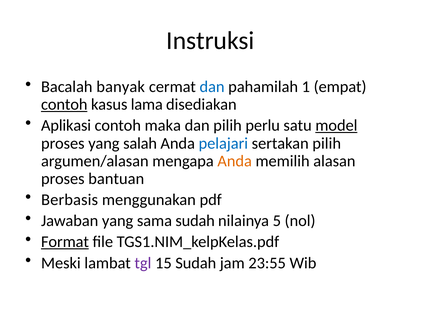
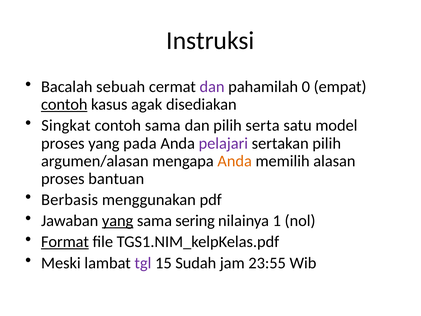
banyak: banyak -> sebuah (121, 87)
dan colour: blue -> purple (212, 87)
1: 1 -> 0 (306, 87)
lama: lama -> agak (147, 104)
Aplikasi: Aplikasi -> Singkat (66, 125)
contoh maka: maka -> sama (163, 125)
perlu: perlu -> serta (263, 125)
model underline: present -> none (336, 125)
salah: salah -> pada (140, 143)
pelajari colour: blue -> purple (223, 143)
yang underline: none -> present (118, 221)
sama sudah: sudah -> sering (195, 221)
5: 5 -> 1 (277, 221)
